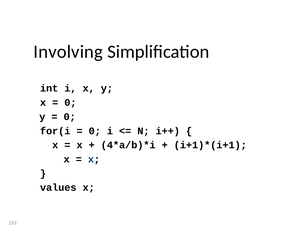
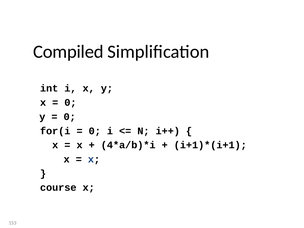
Involving: Involving -> Compiled (68, 52)
values: values -> course (58, 188)
